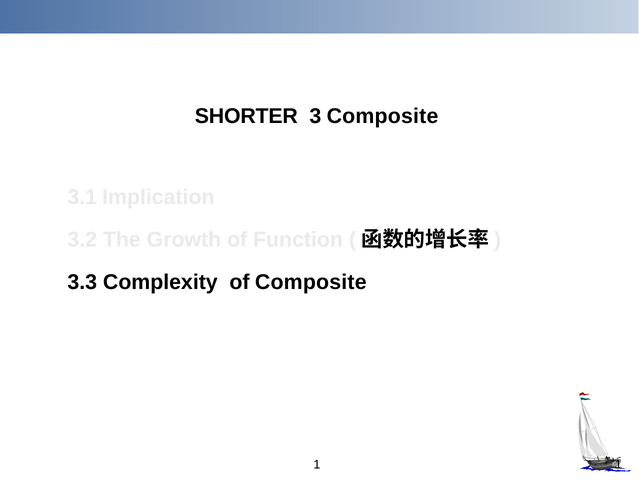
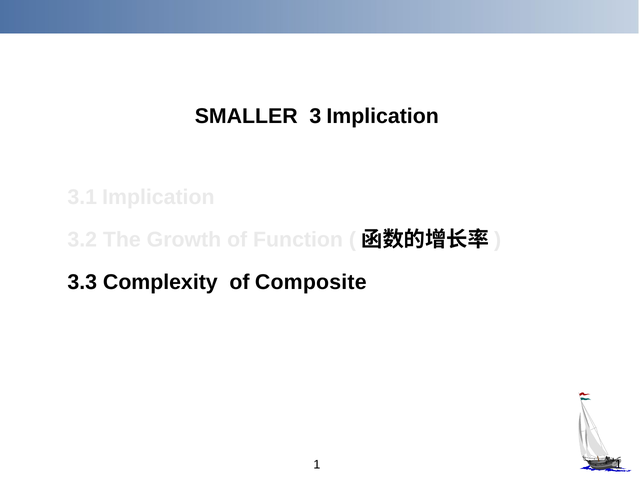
SHORTER: SHORTER -> SMALLER (246, 116)
3 Composite: Composite -> Implication (383, 116)
